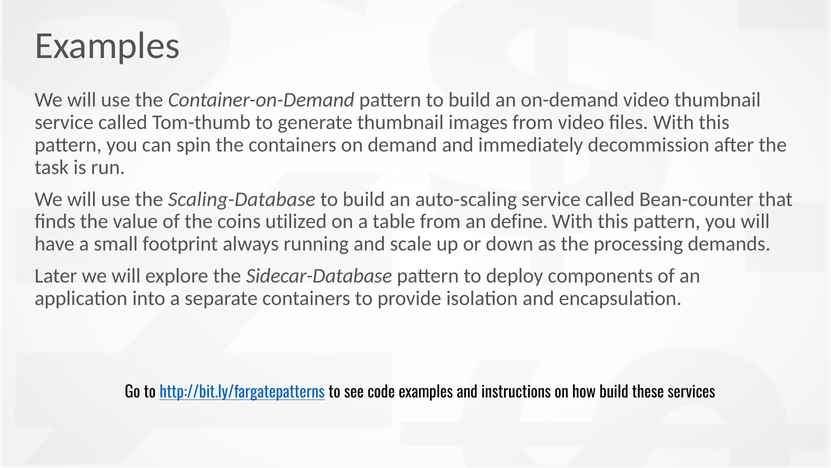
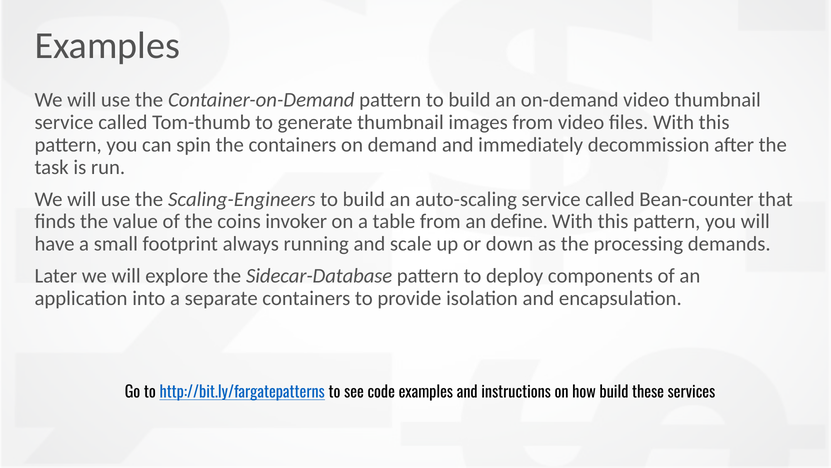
Scaling-Database: Scaling-Database -> Scaling-Engineers (242, 199)
utilized: utilized -> invoker (296, 221)
